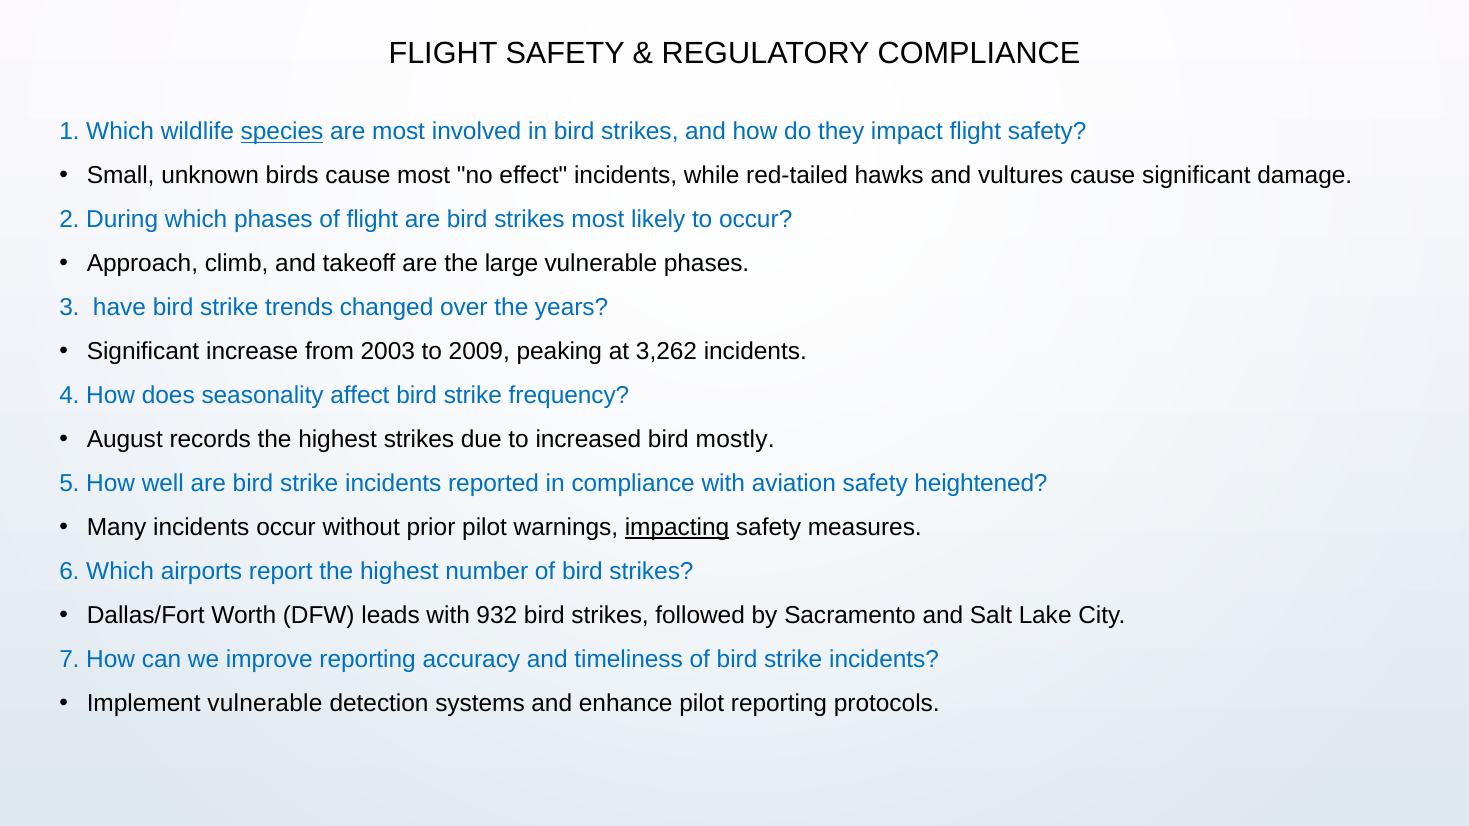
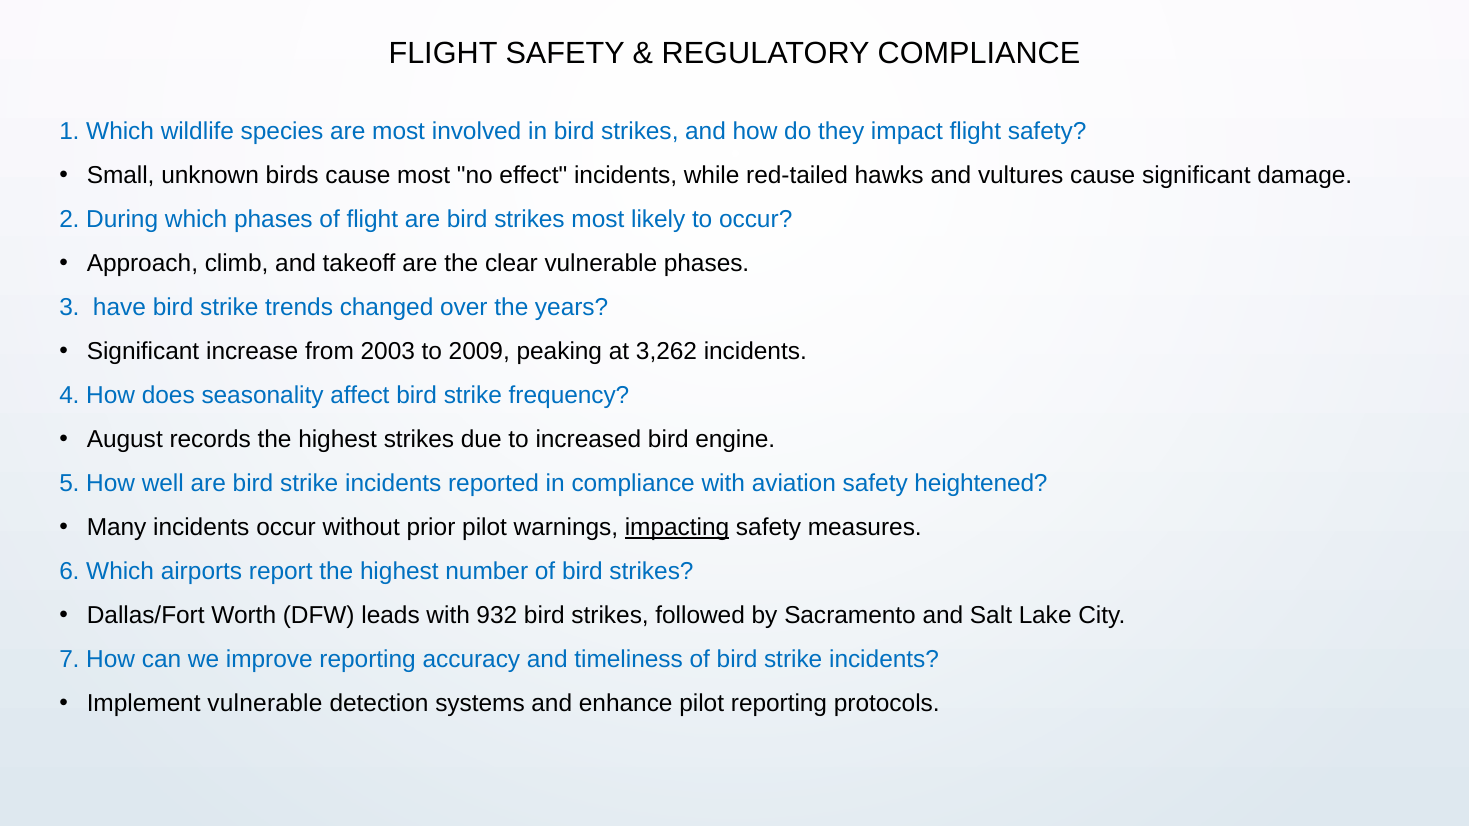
species underline: present -> none (282, 132)
large: large -> clear (511, 264)
mostly: mostly -> engine (735, 440)
